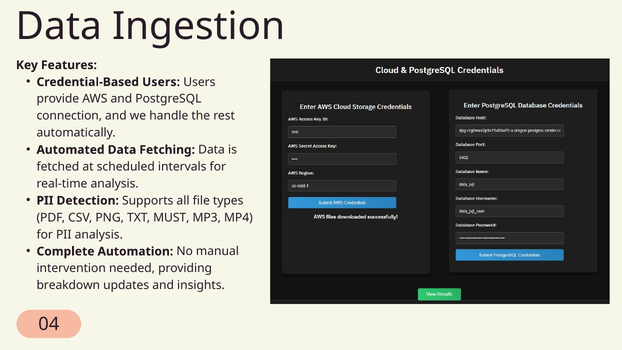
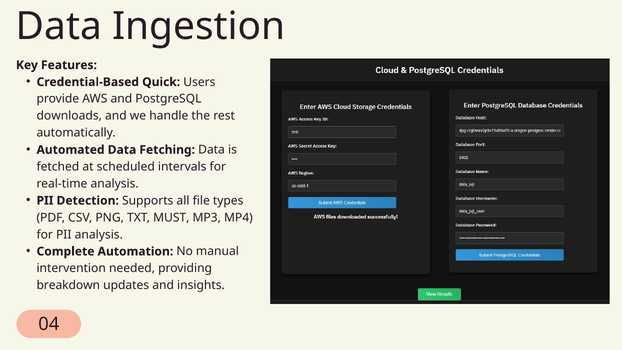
Credential-Based Users: Users -> Quick (161, 82)
connection: connection -> downloads (69, 116)
